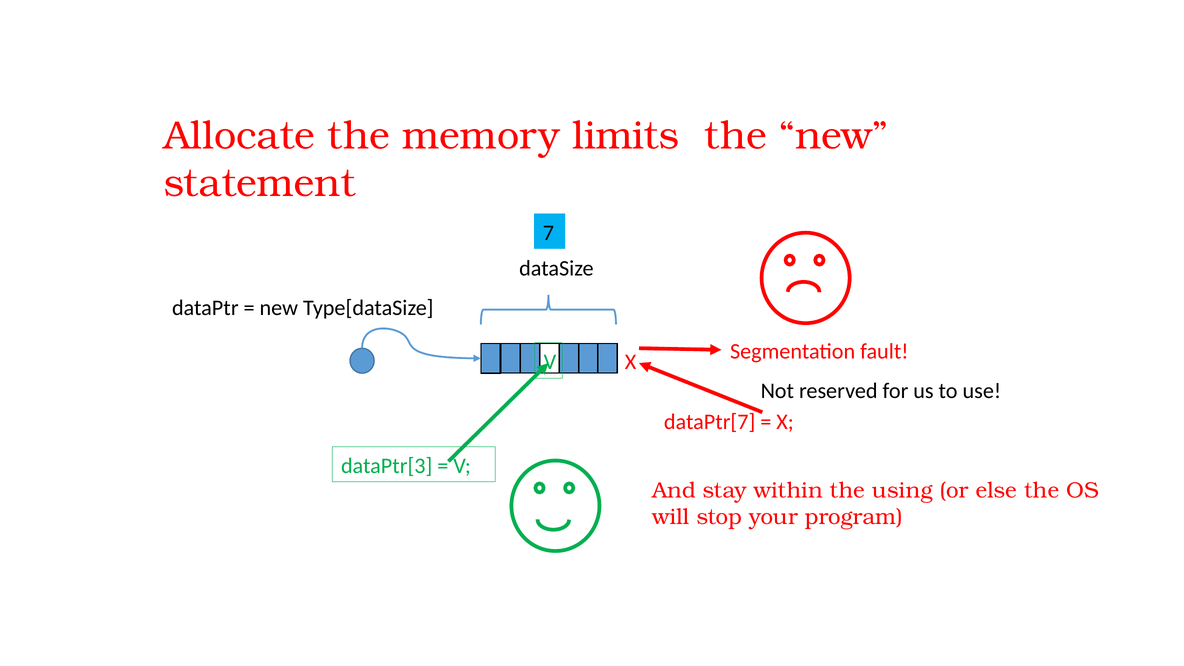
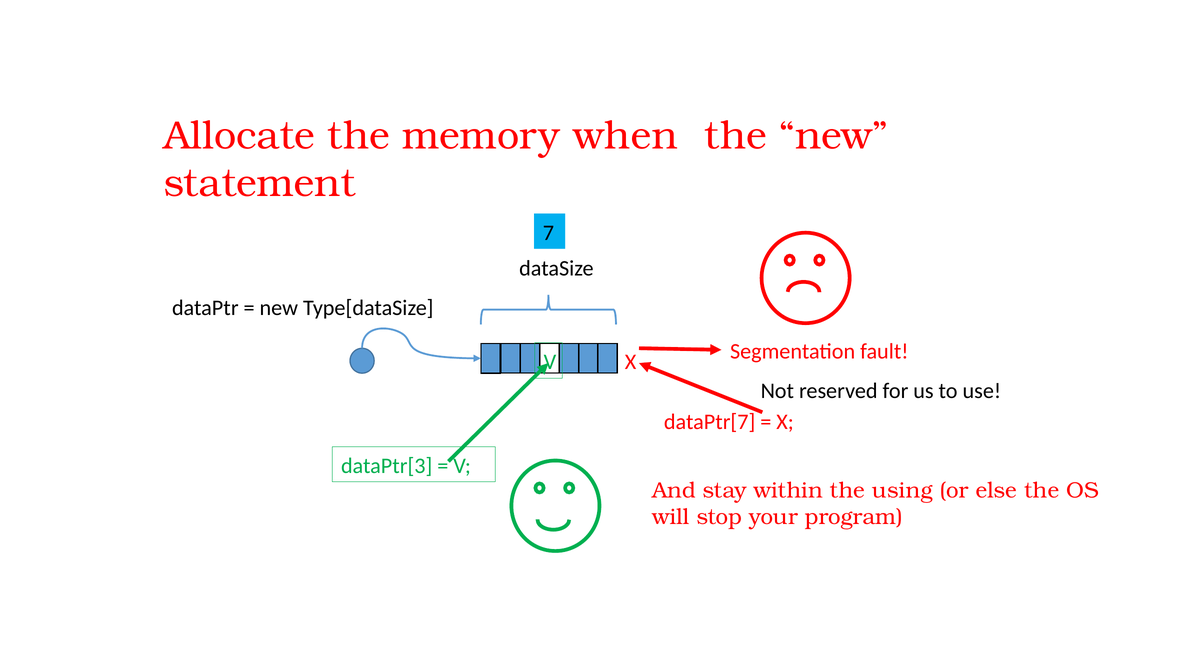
limits: limits -> when (626, 136)
